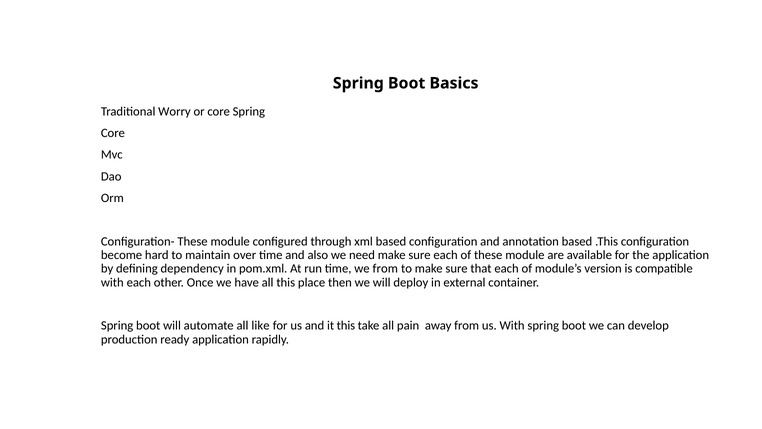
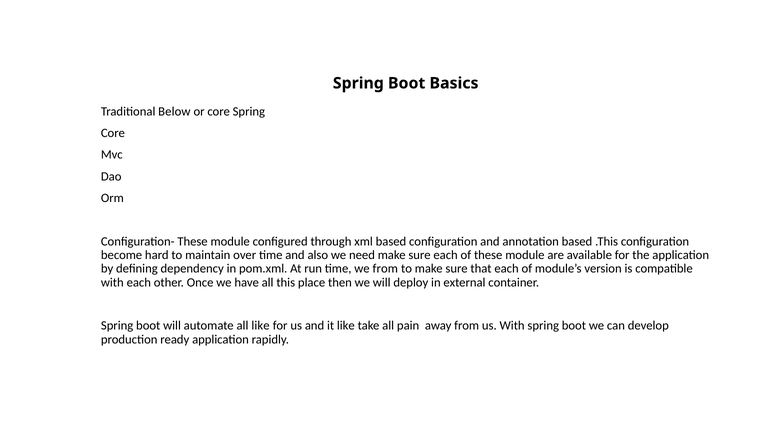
Worry: Worry -> Below (174, 111)
it this: this -> like (346, 325)
